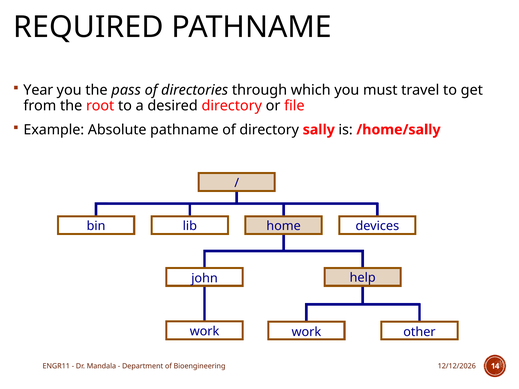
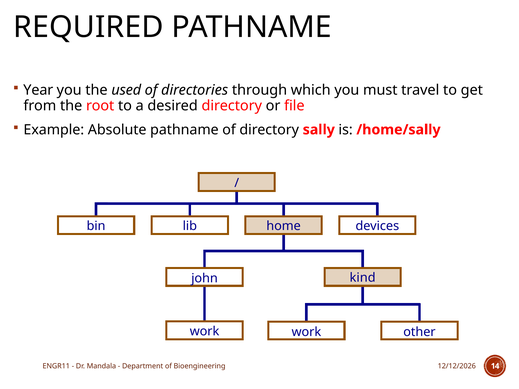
pass: pass -> used (126, 90)
help: help -> kind (363, 278)
